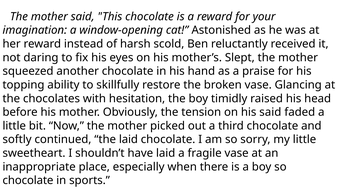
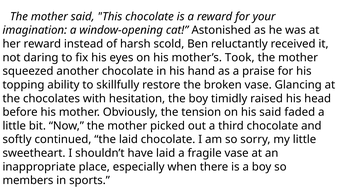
Slept: Slept -> Took (240, 57)
chocolate: chocolate -> members (28, 180)
